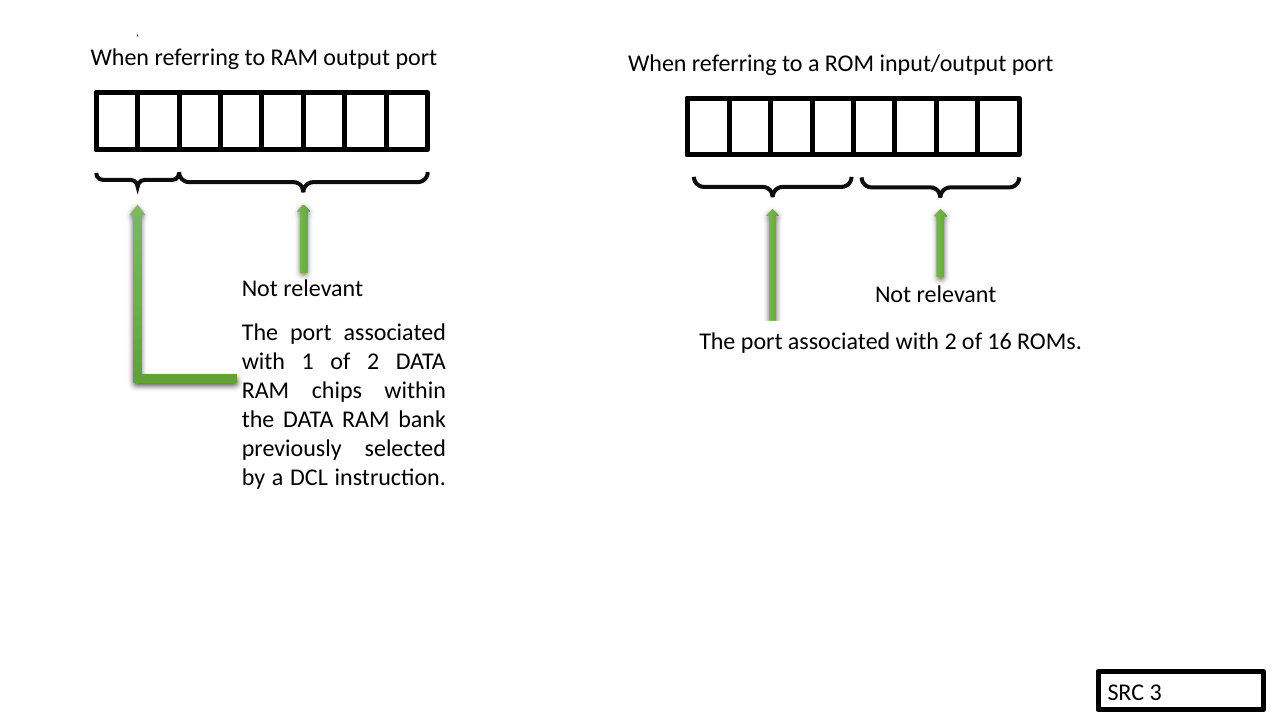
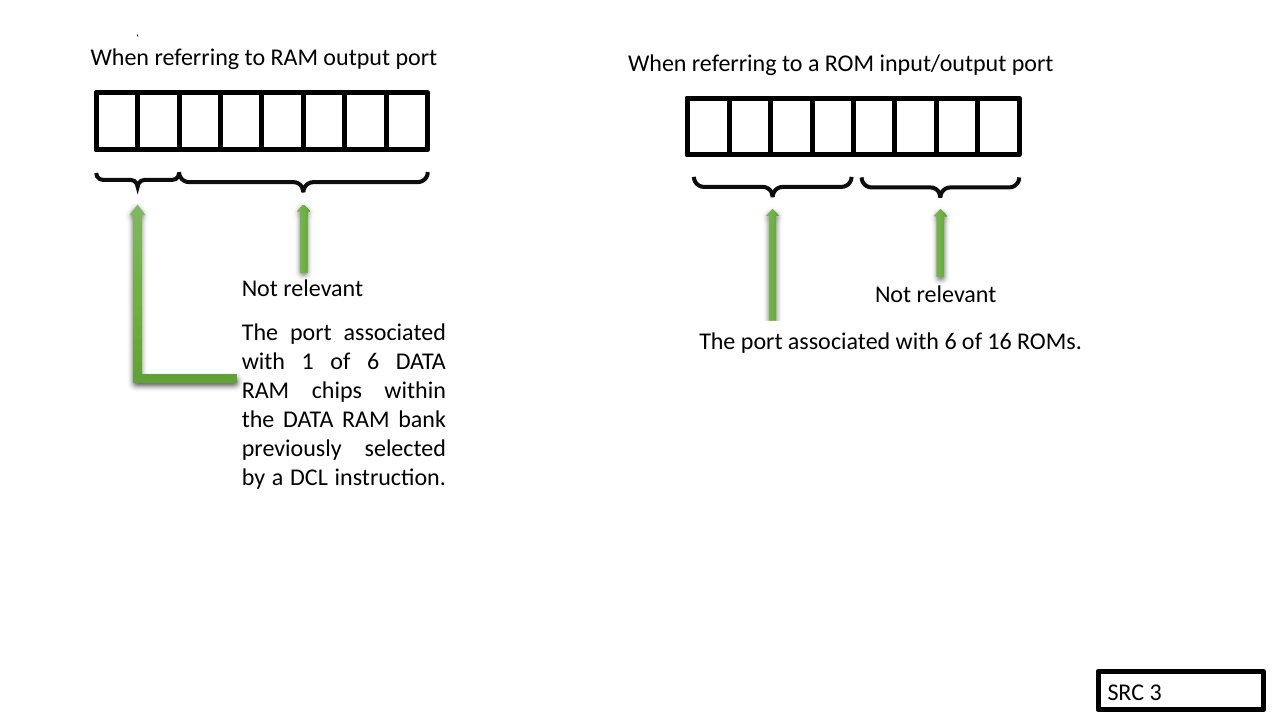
with 2: 2 -> 6 (951, 342)
of 2: 2 -> 6 (373, 362)
